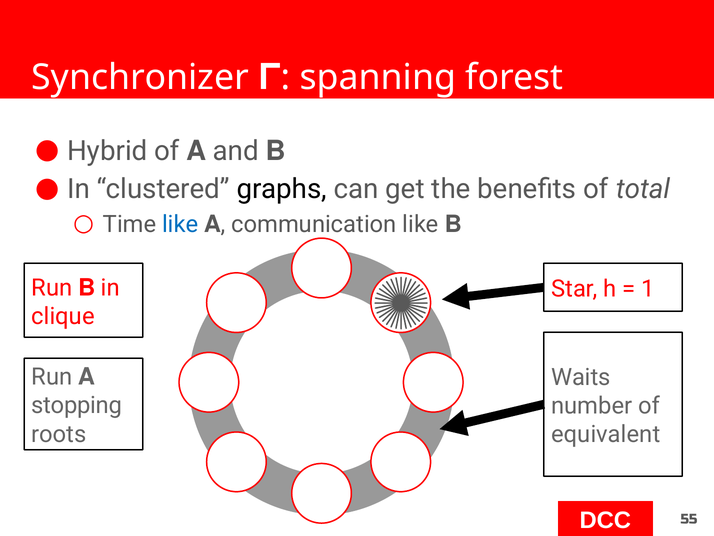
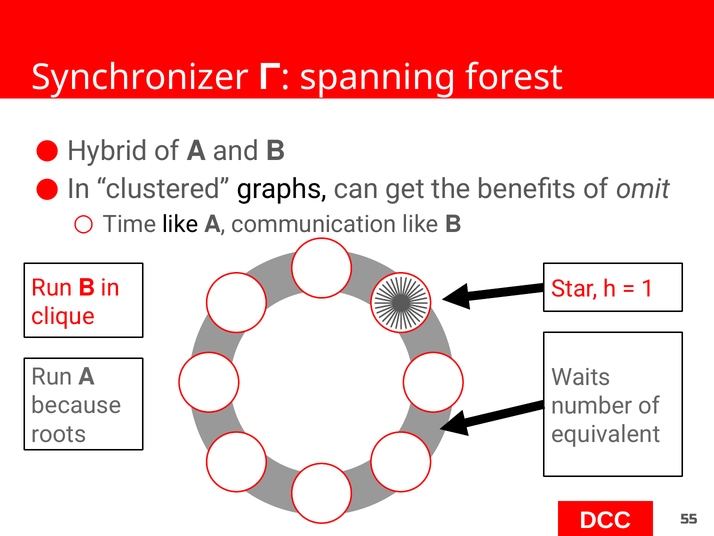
total: total -> omit (643, 189)
like colour: blue -> black (180, 224)
stopping: stopping -> because (76, 405)
